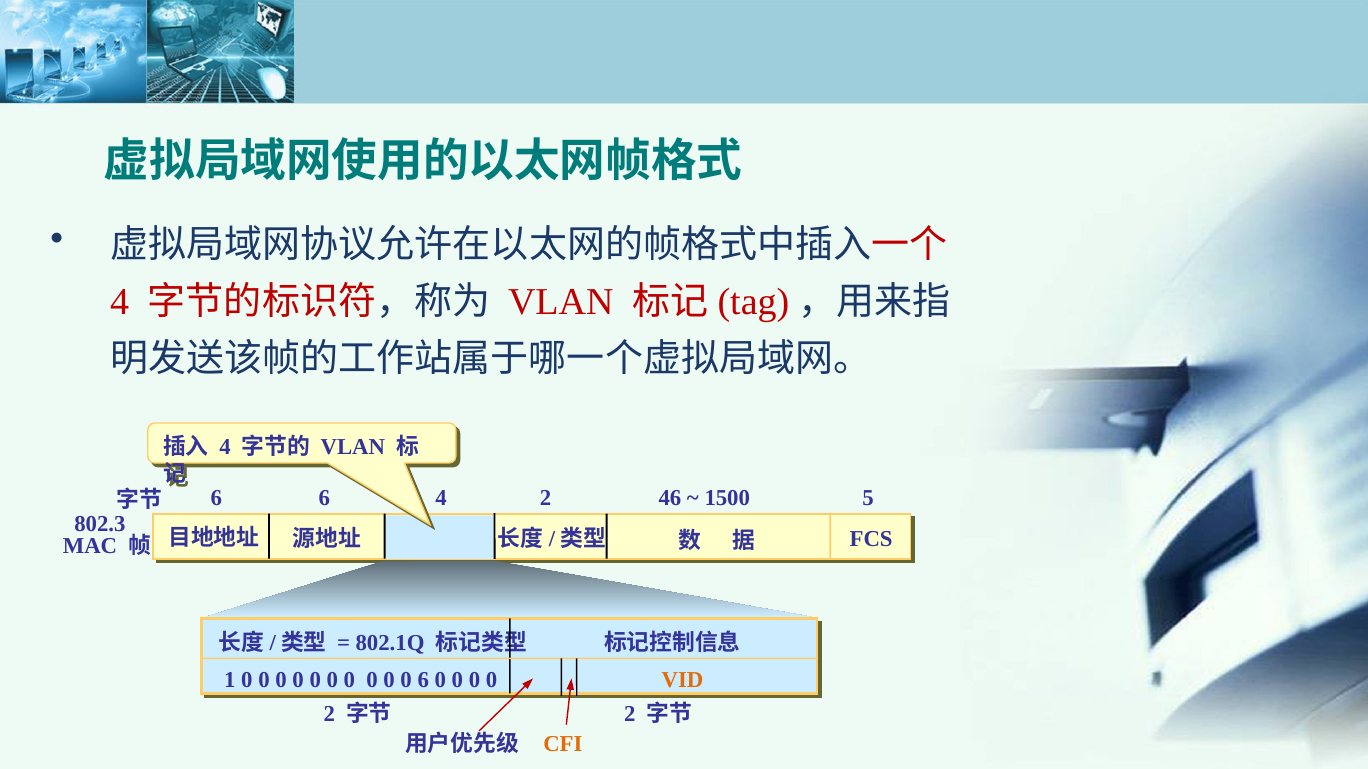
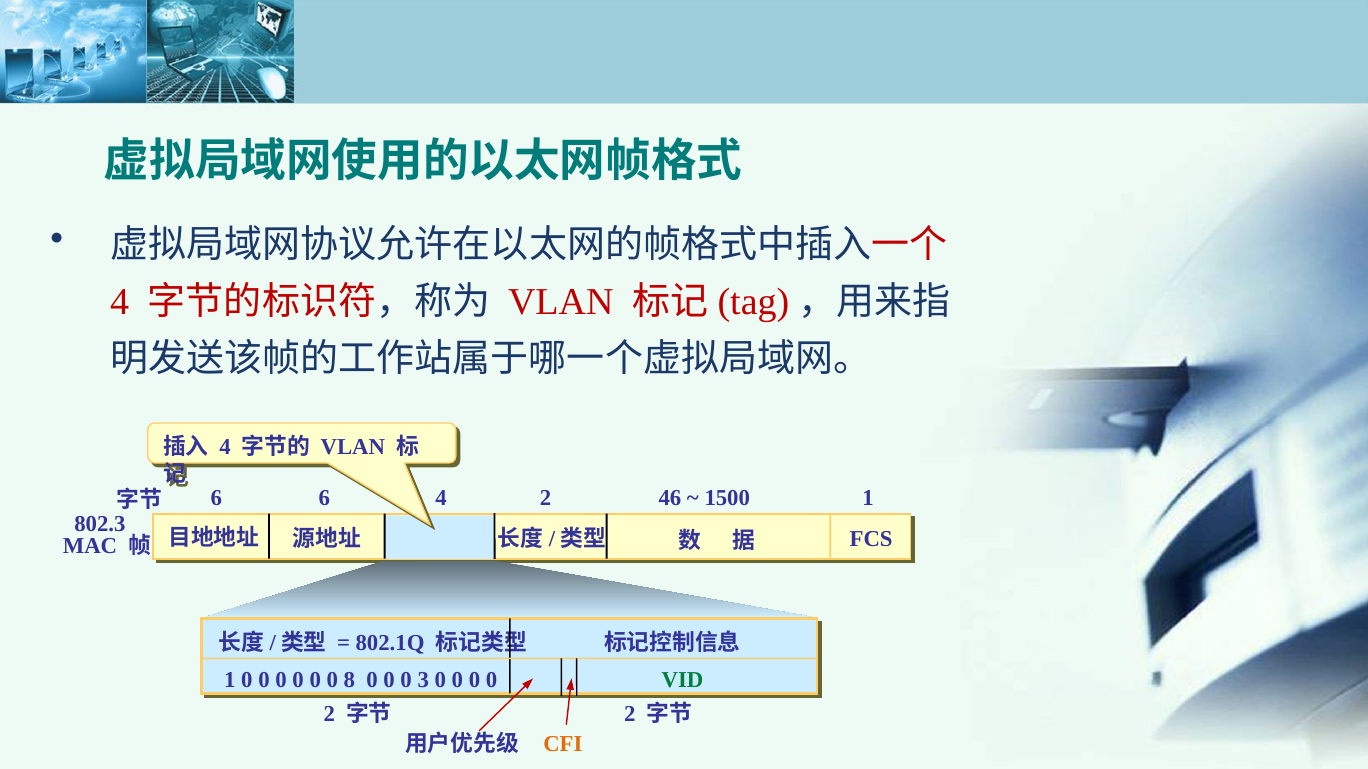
1500 5: 5 -> 1 (868, 498)
0: 0 -> 8 (349, 681)
0 6: 6 -> 3 (423, 681)
VID colour: orange -> green (683, 681)
